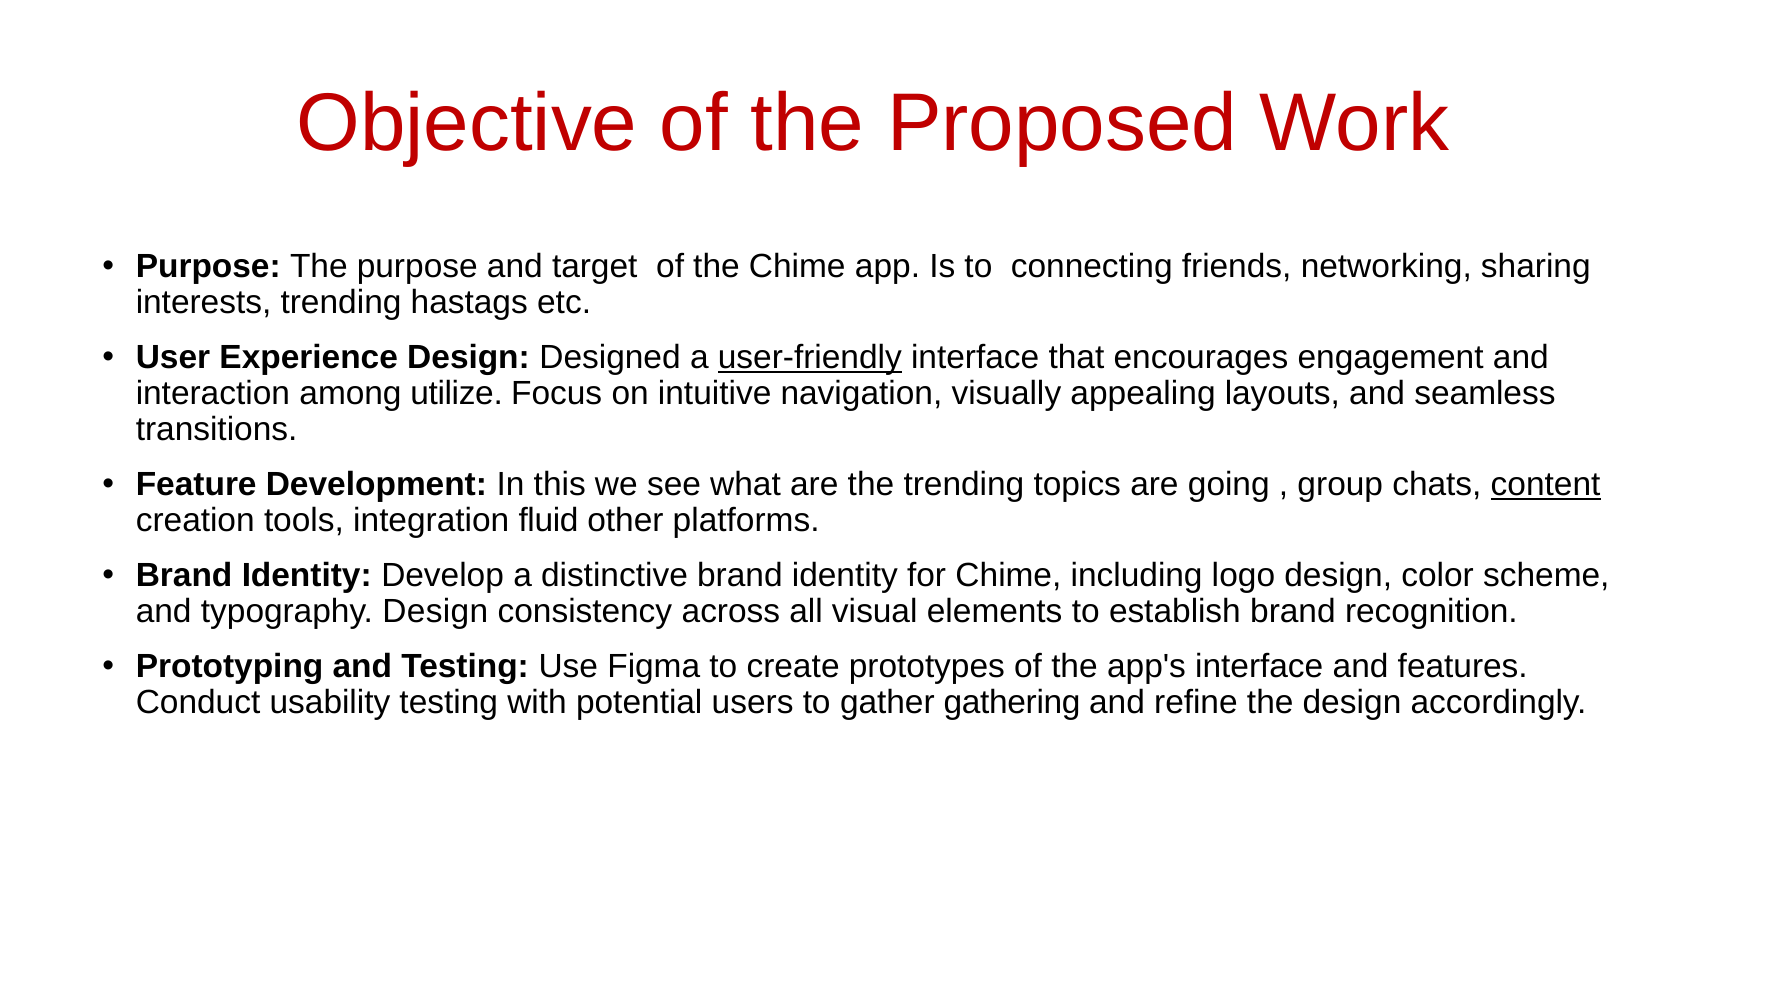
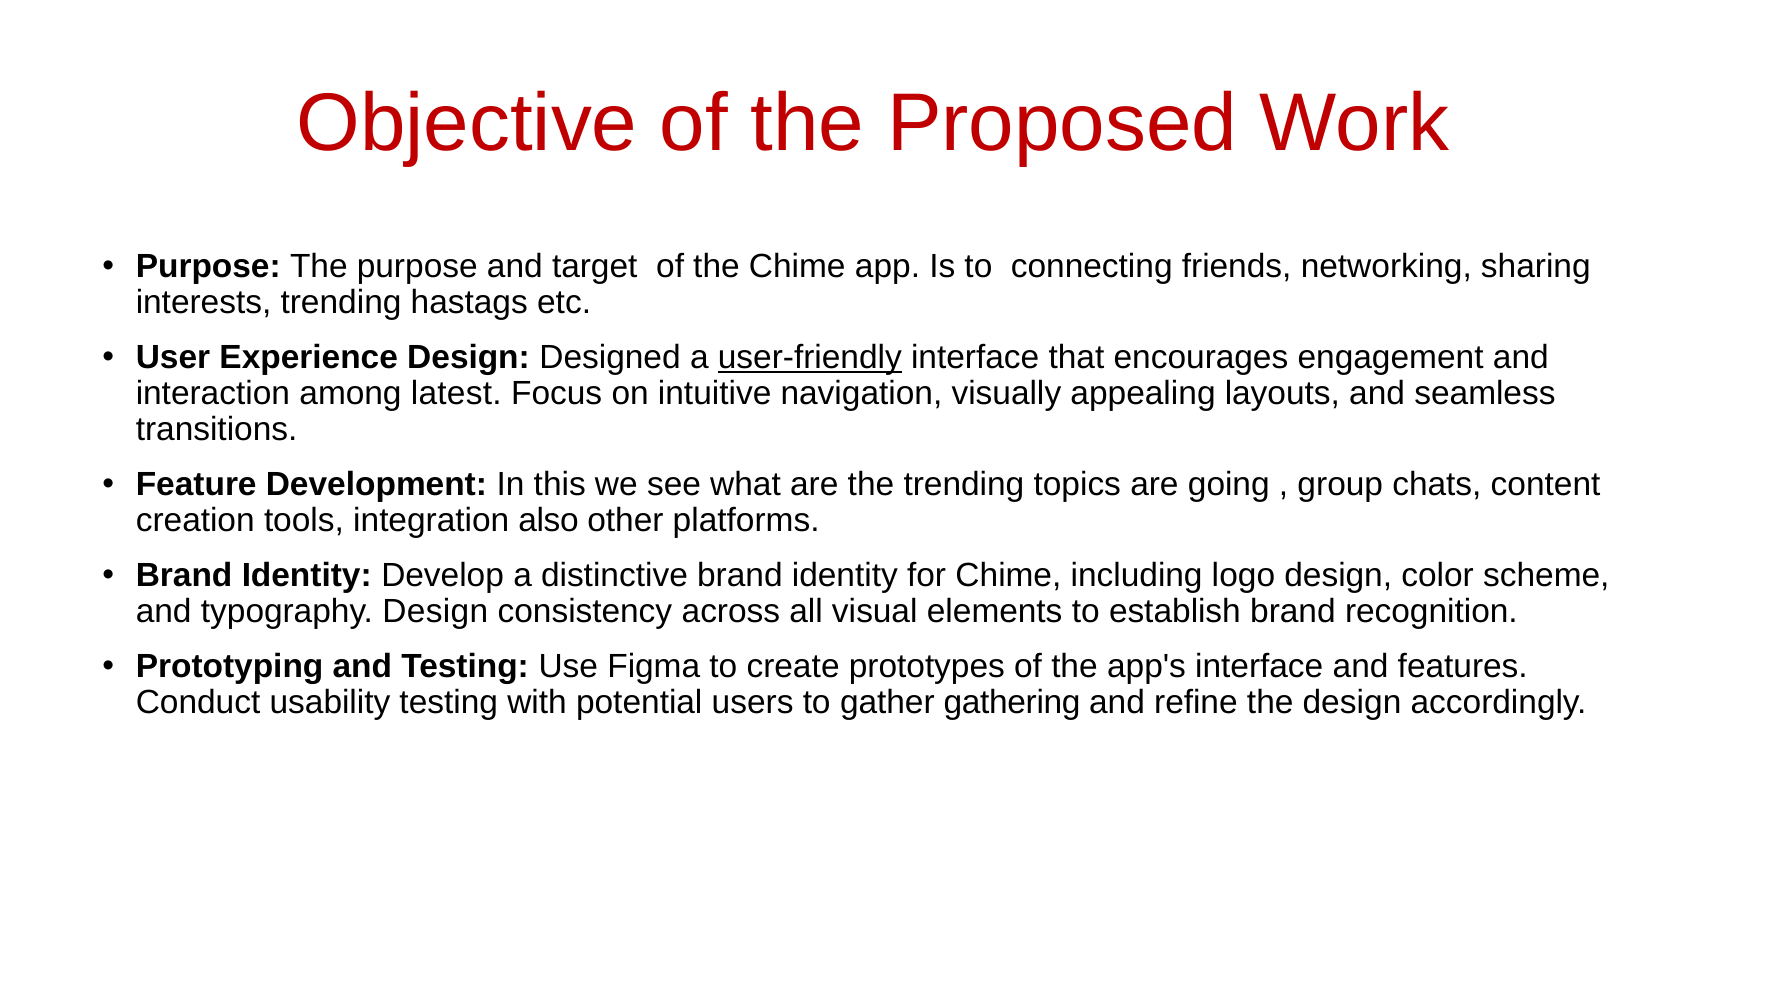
utilize: utilize -> latest (456, 394)
content underline: present -> none (1546, 485)
fluid: fluid -> also (549, 521)
